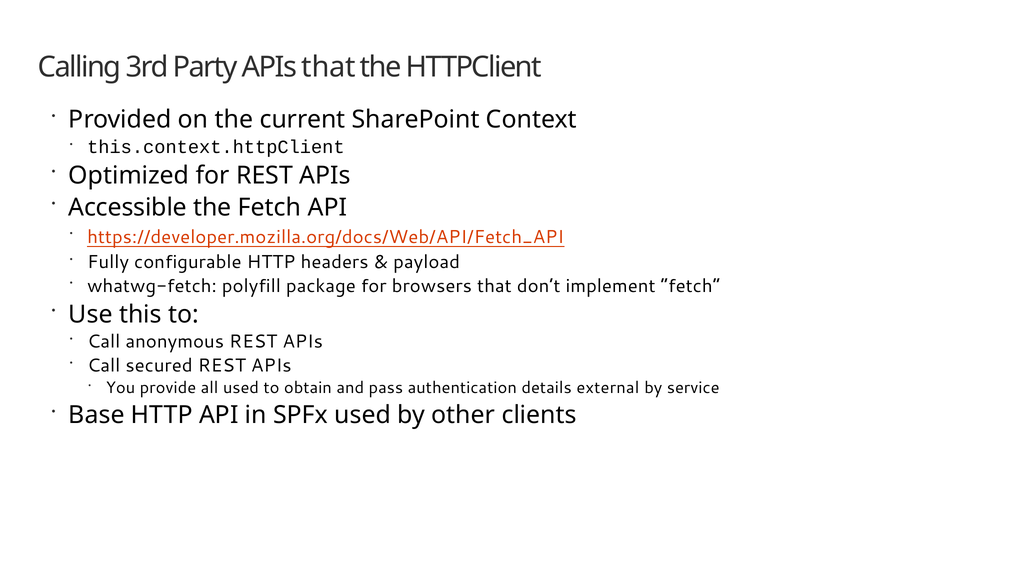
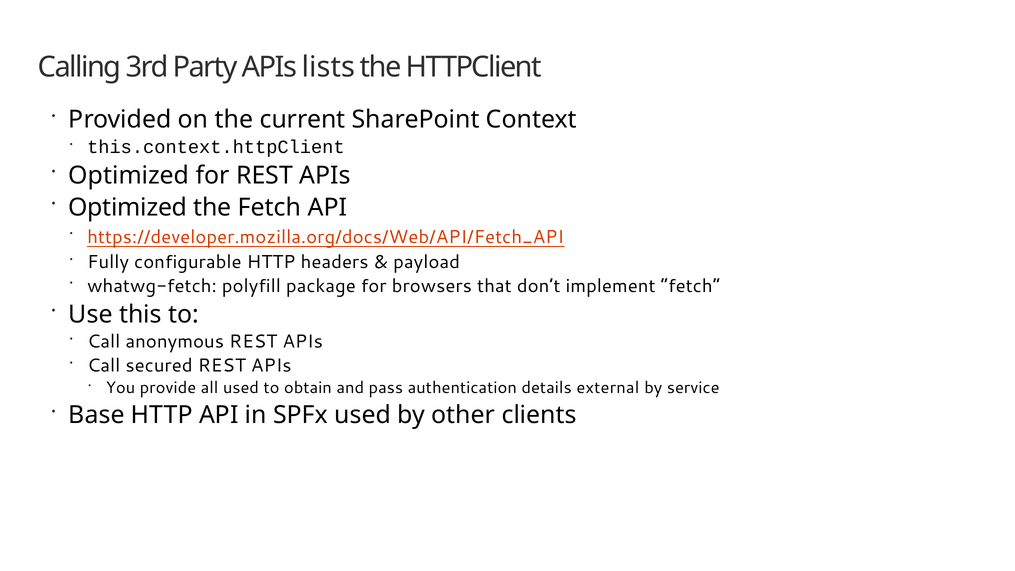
APIs that: that -> lists (328, 67)
Accessible: Accessible -> Optimized (128, 207)
